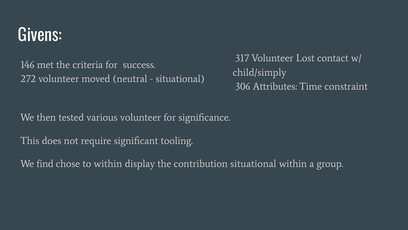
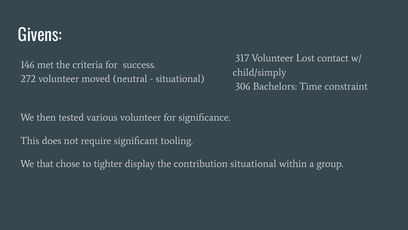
Attributes: Attributes -> Bachelors (275, 86)
find: find -> that (45, 164)
to within: within -> tighter (108, 164)
